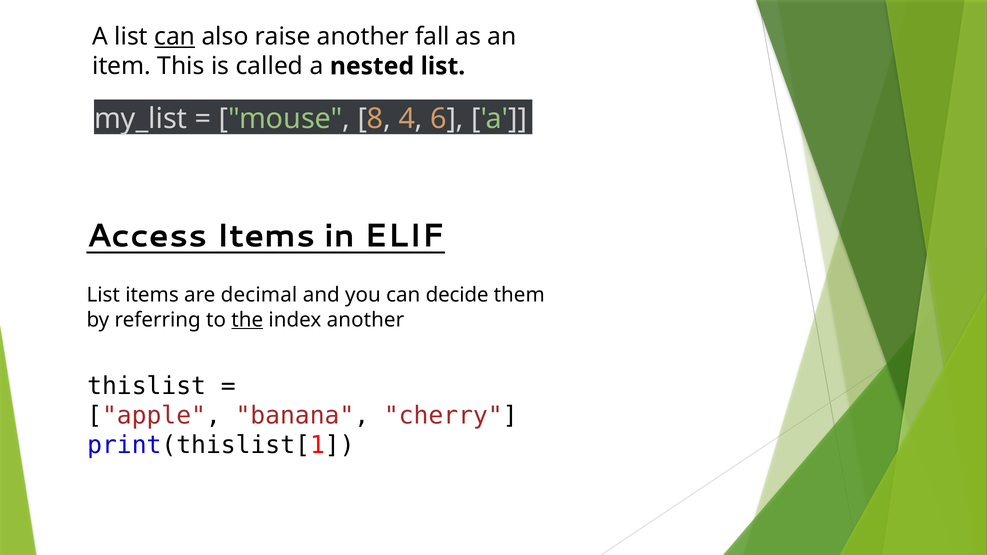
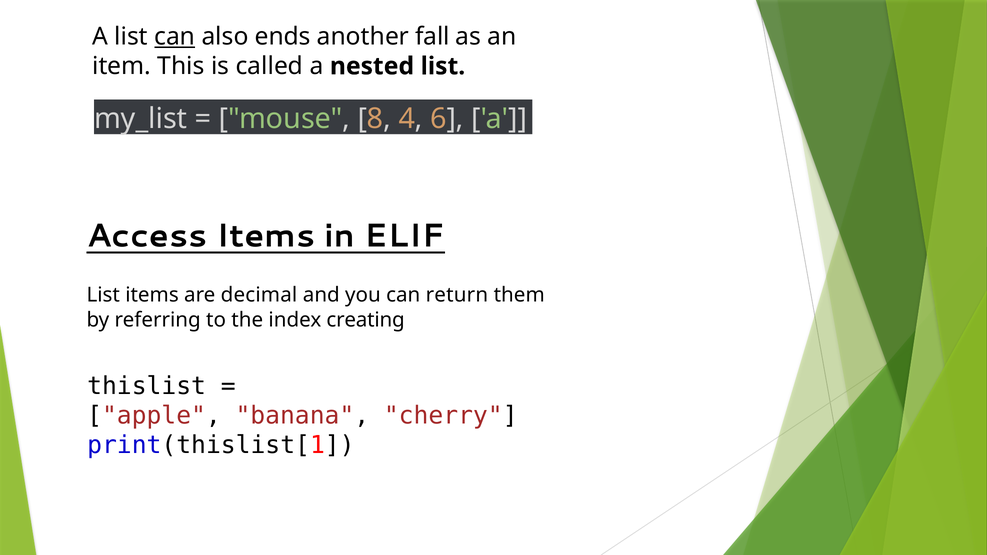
raise: raise -> ends (283, 37)
decide: decide -> return (457, 295)
the underline: present -> none (247, 320)
index another: another -> creating (366, 320)
